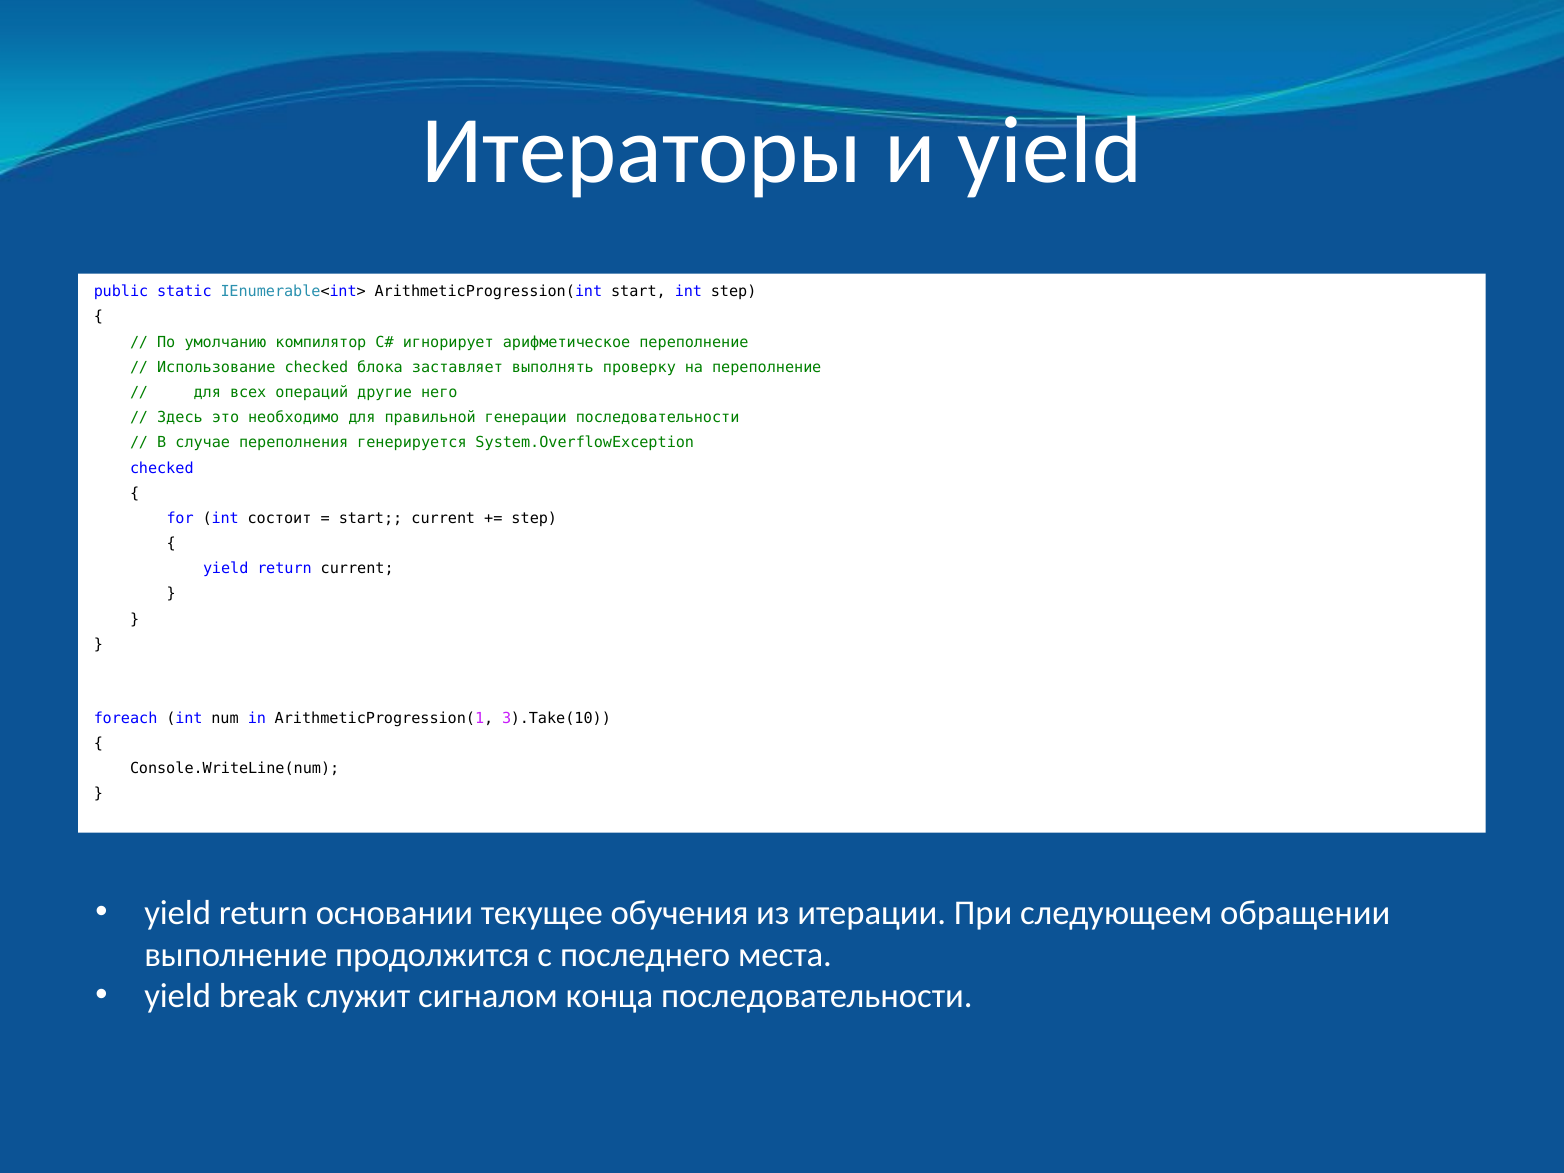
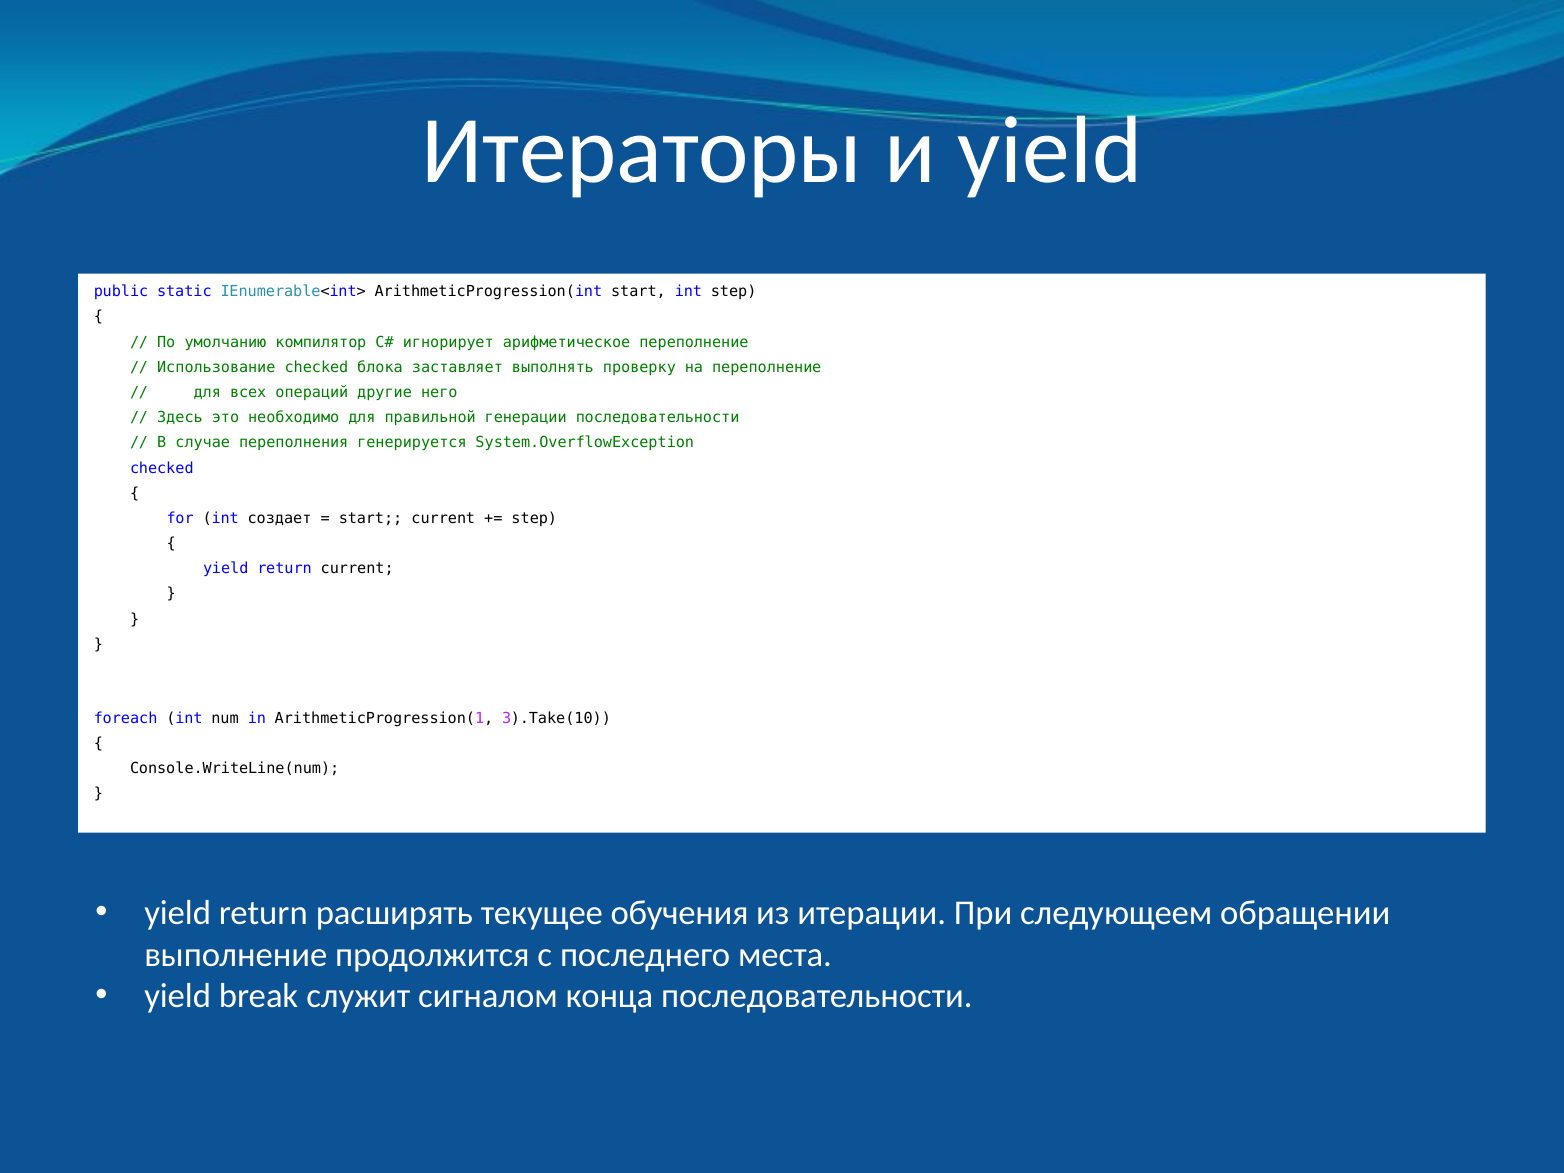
состоит: состоит -> создает (280, 518)
основании: основании -> расширять (394, 913)
